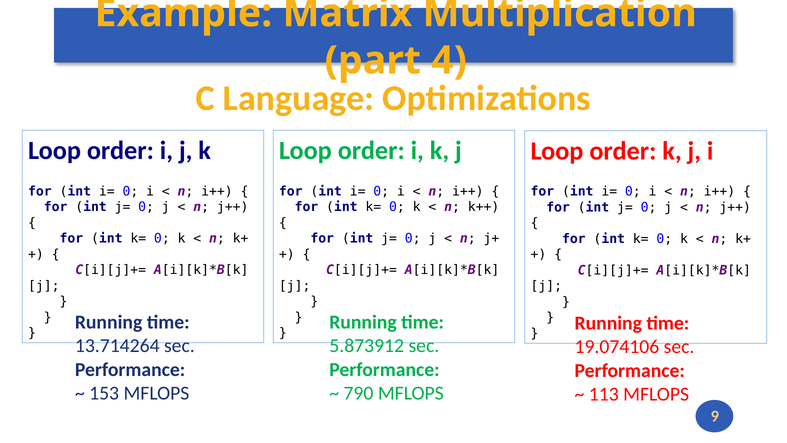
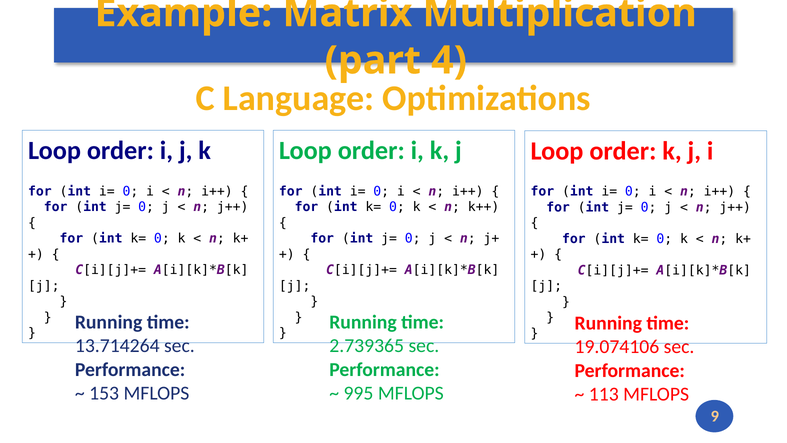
5.873912: 5.873912 -> 2.739365 (367, 346)
790: 790 -> 995 (358, 393)
